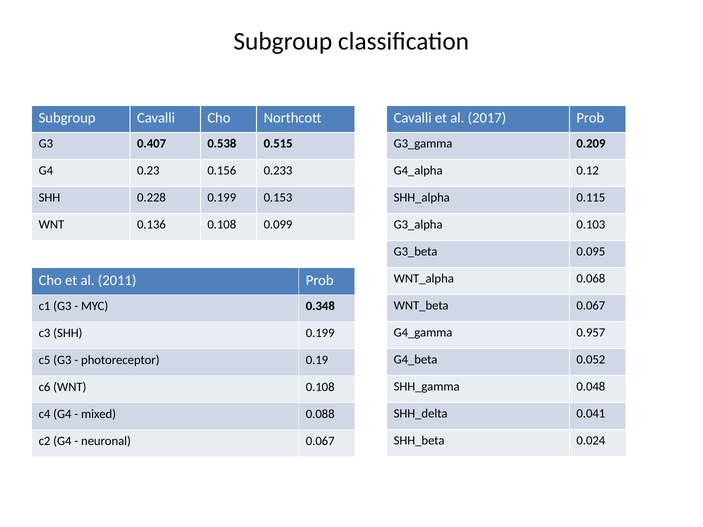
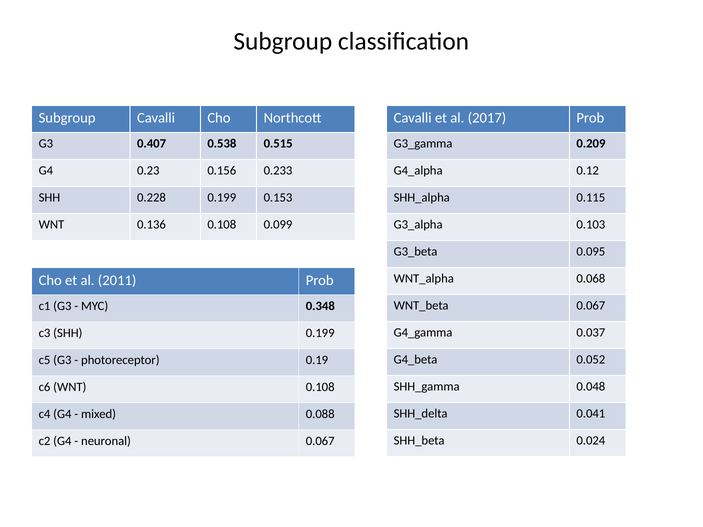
0.957: 0.957 -> 0.037 (591, 333)
